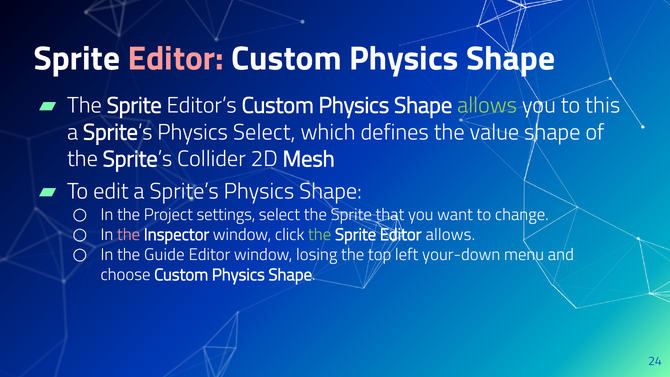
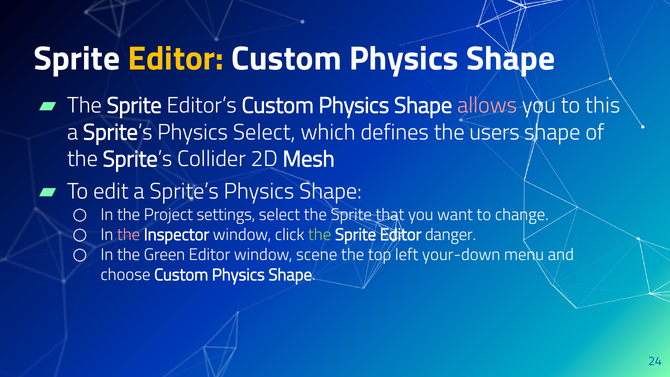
Editor colour: pink -> yellow (176, 59)
allows colour: light green -> pink (487, 105)
value: value -> users (495, 132)
Editor allows: allows -> danger (450, 235)
Guide: Guide -> Green (164, 255)
losing: losing -> scene (317, 255)
